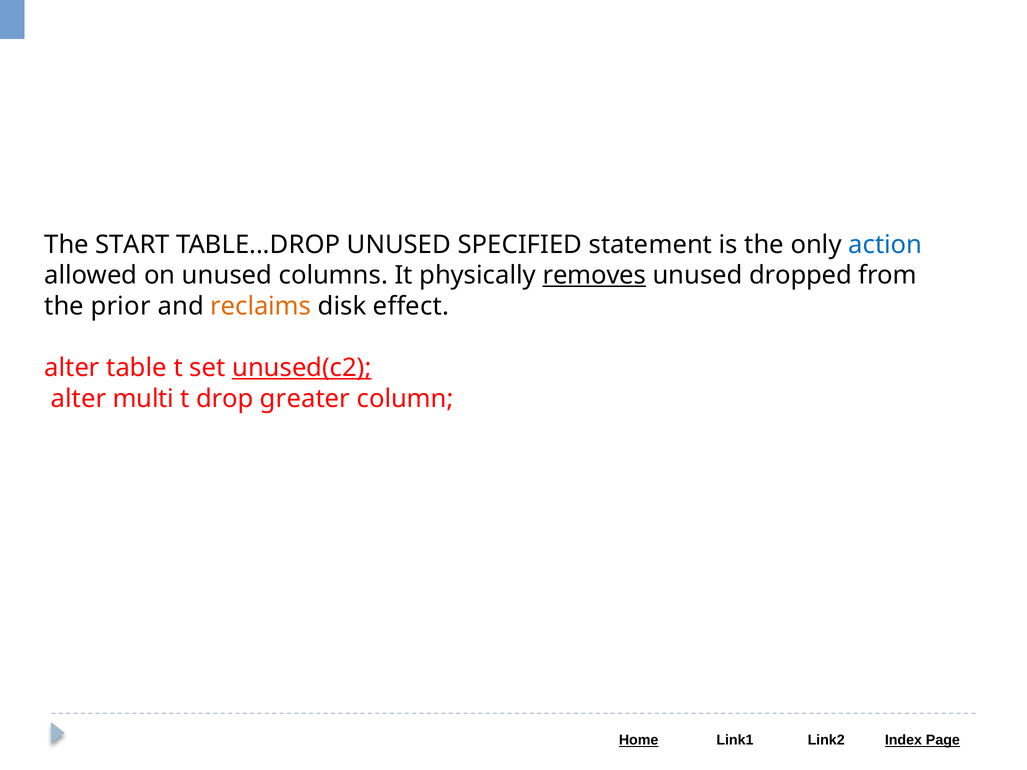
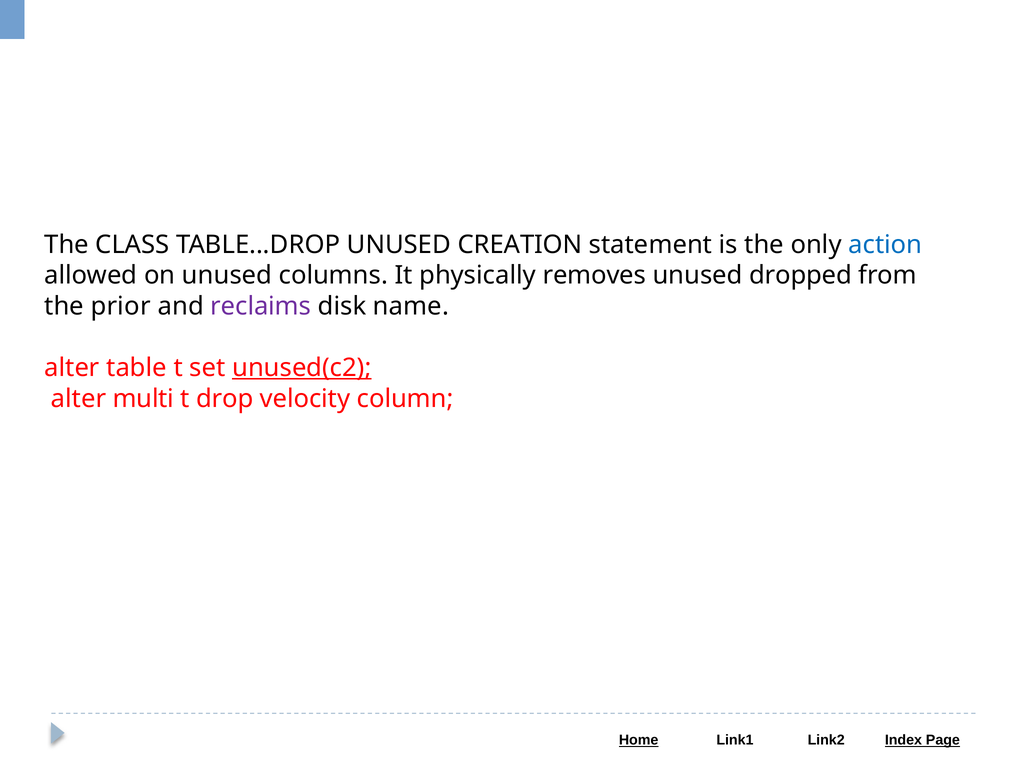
START: START -> CLASS (132, 245)
SPECIFIED: SPECIFIED -> CREATION (520, 245)
removes underline: present -> none (594, 276)
reclaims colour: orange -> purple (261, 306)
effect: effect -> name (411, 306)
greater: greater -> velocity (305, 399)
